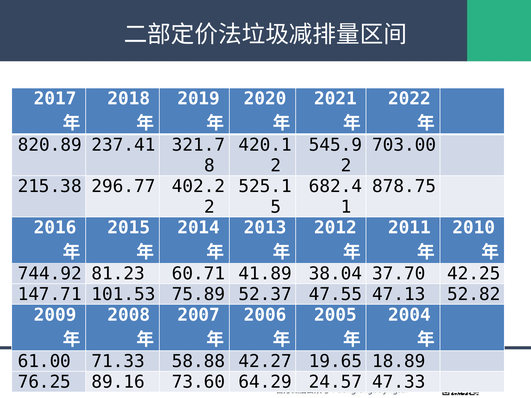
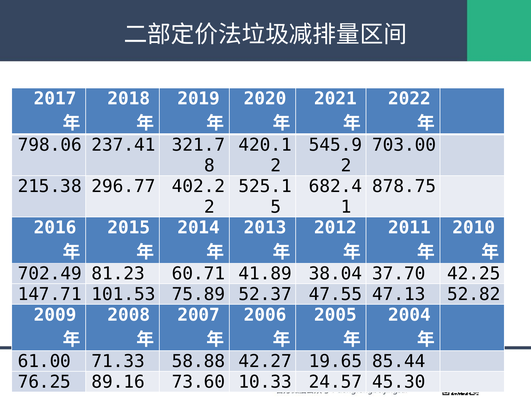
820.89: 820.89 -> 798.06 (50, 145)
744.92: 744.92 -> 702.49 (50, 274)
18.89: 18.89 -> 85.44 (399, 362)
64.29: 64.29 -> 10.33 (265, 382)
47.33: 47.33 -> 45.30 (399, 382)
